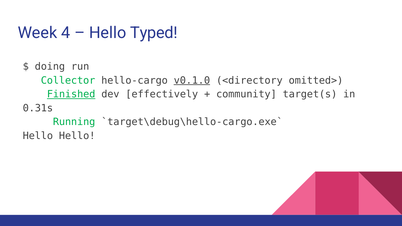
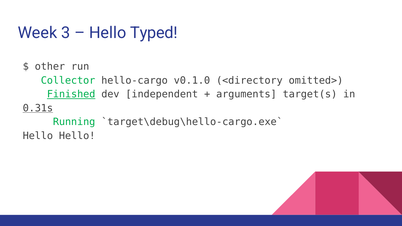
4: 4 -> 3 (66, 33)
doing: doing -> other (50, 67)
v0.1.0 underline: present -> none (192, 80)
effectively: effectively -> independent (162, 94)
community: community -> arguments (246, 94)
0.31s underline: none -> present (38, 108)
